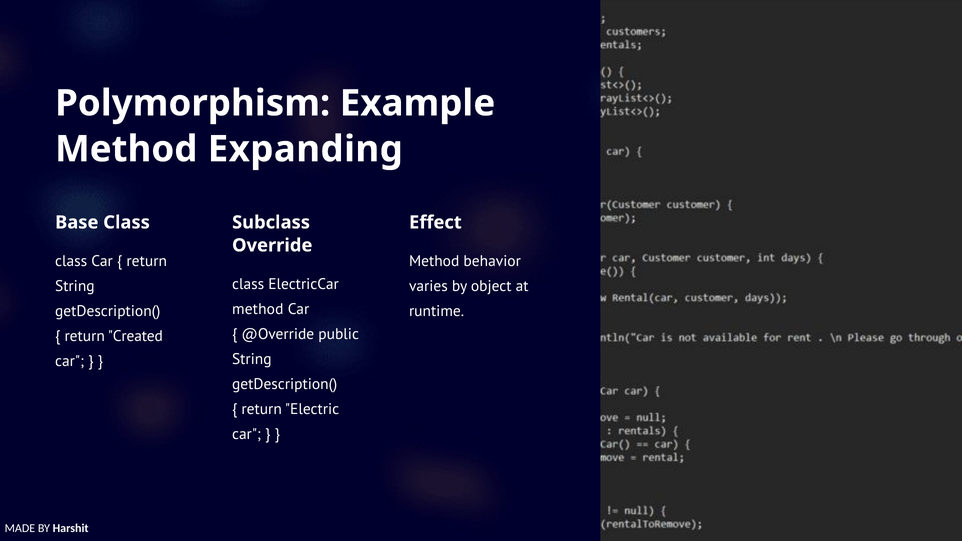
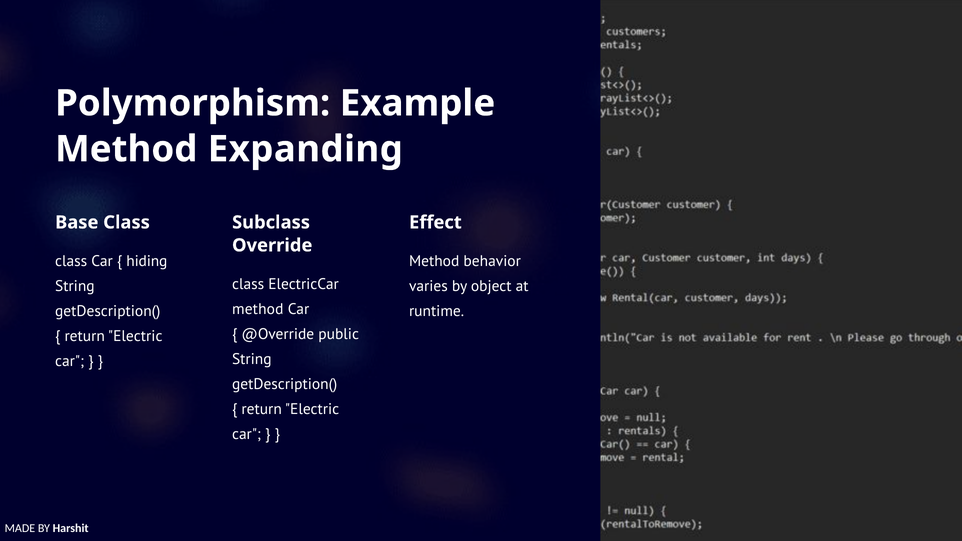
return: return -> hiding (147, 261)
Created: Created -> Electric (135, 336)
